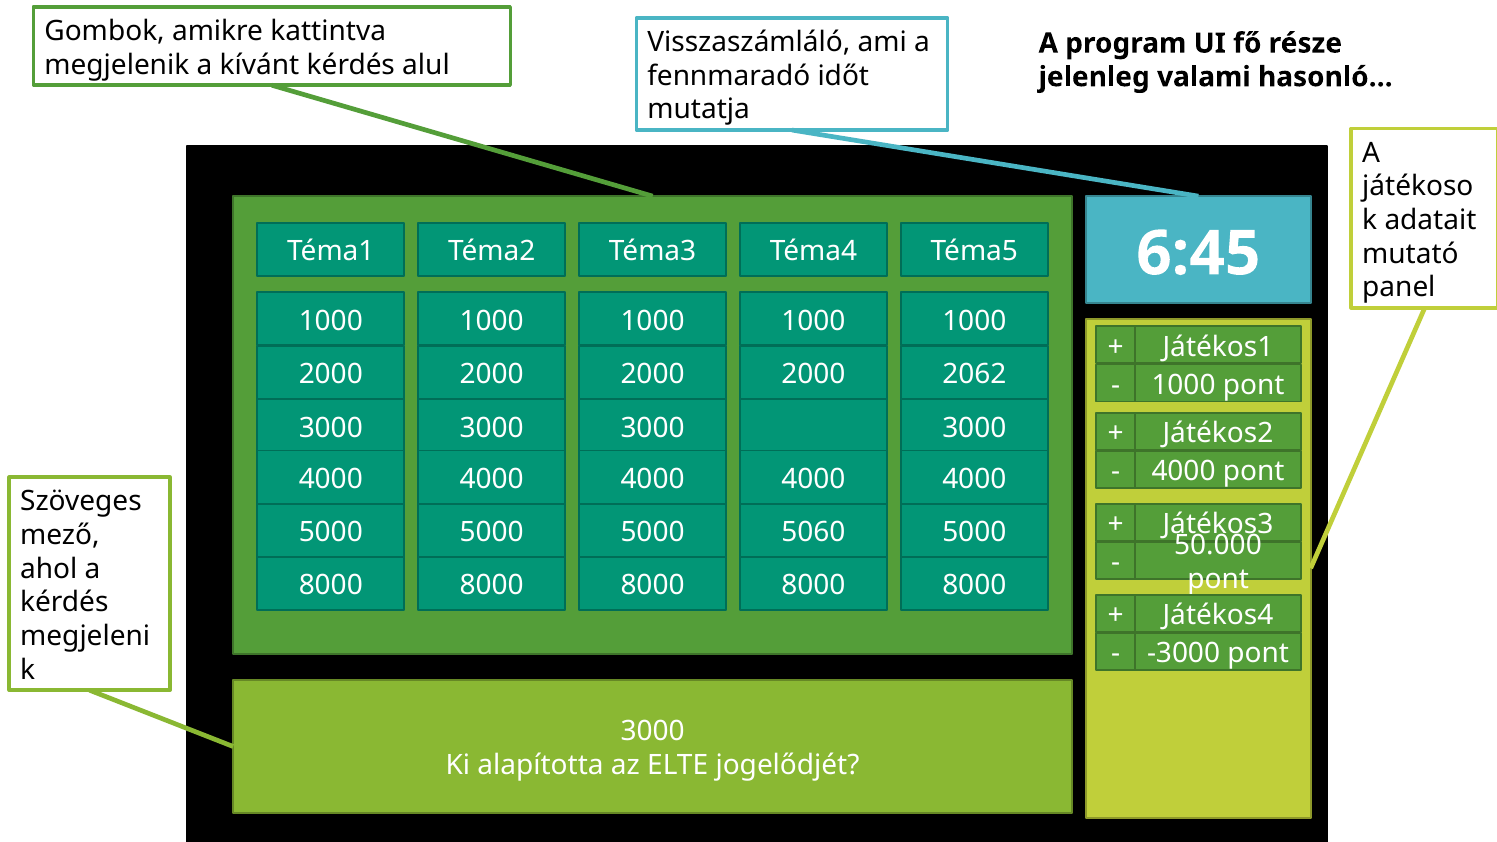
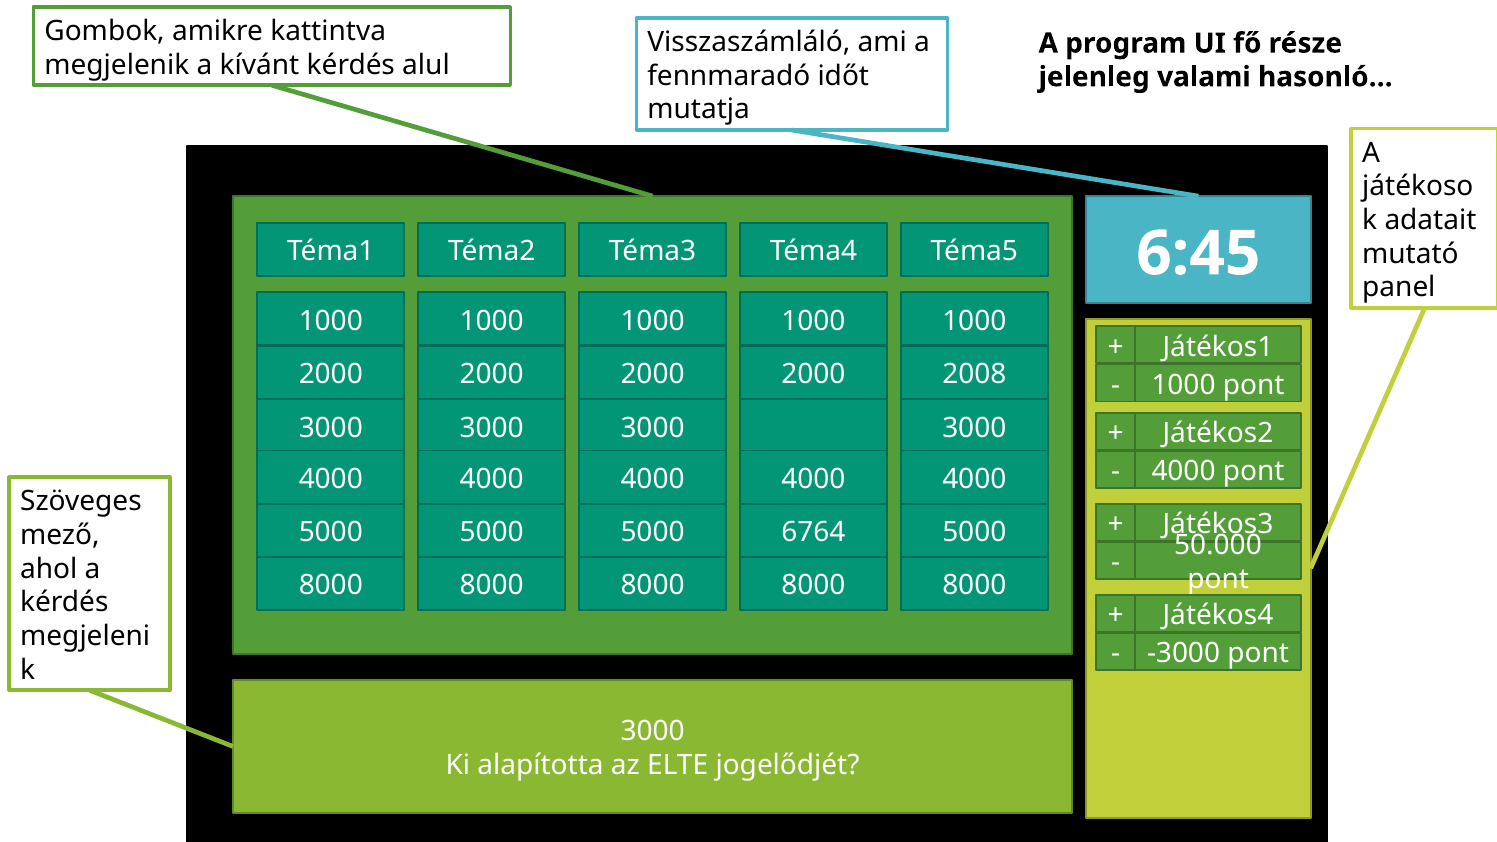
2062: 2062 -> 2008 (974, 375)
5060: 5060 -> 6764 (813, 532)
